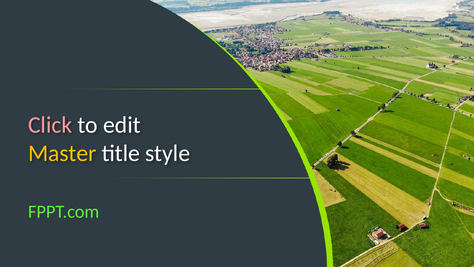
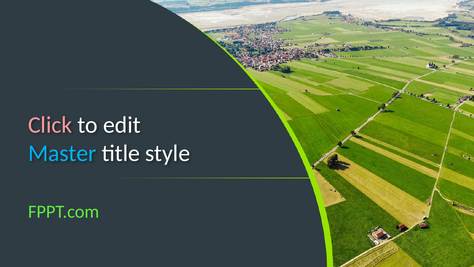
Master colour: yellow -> light blue (62, 153)
